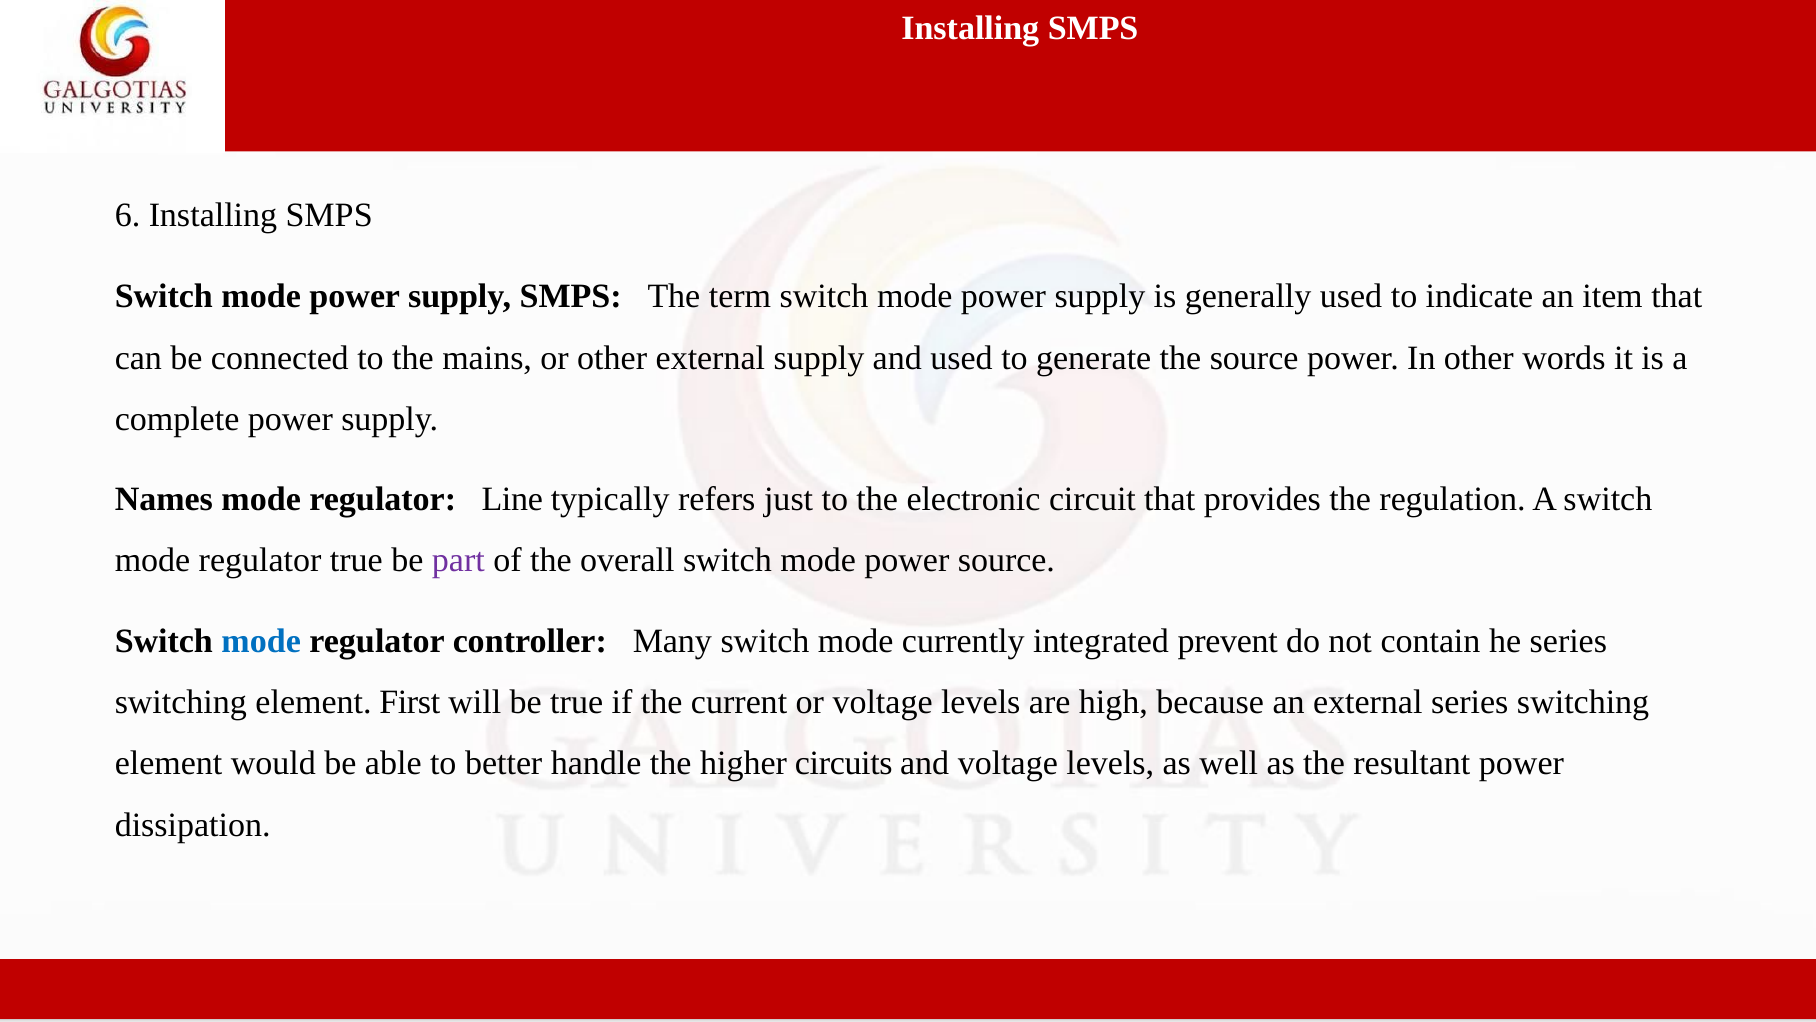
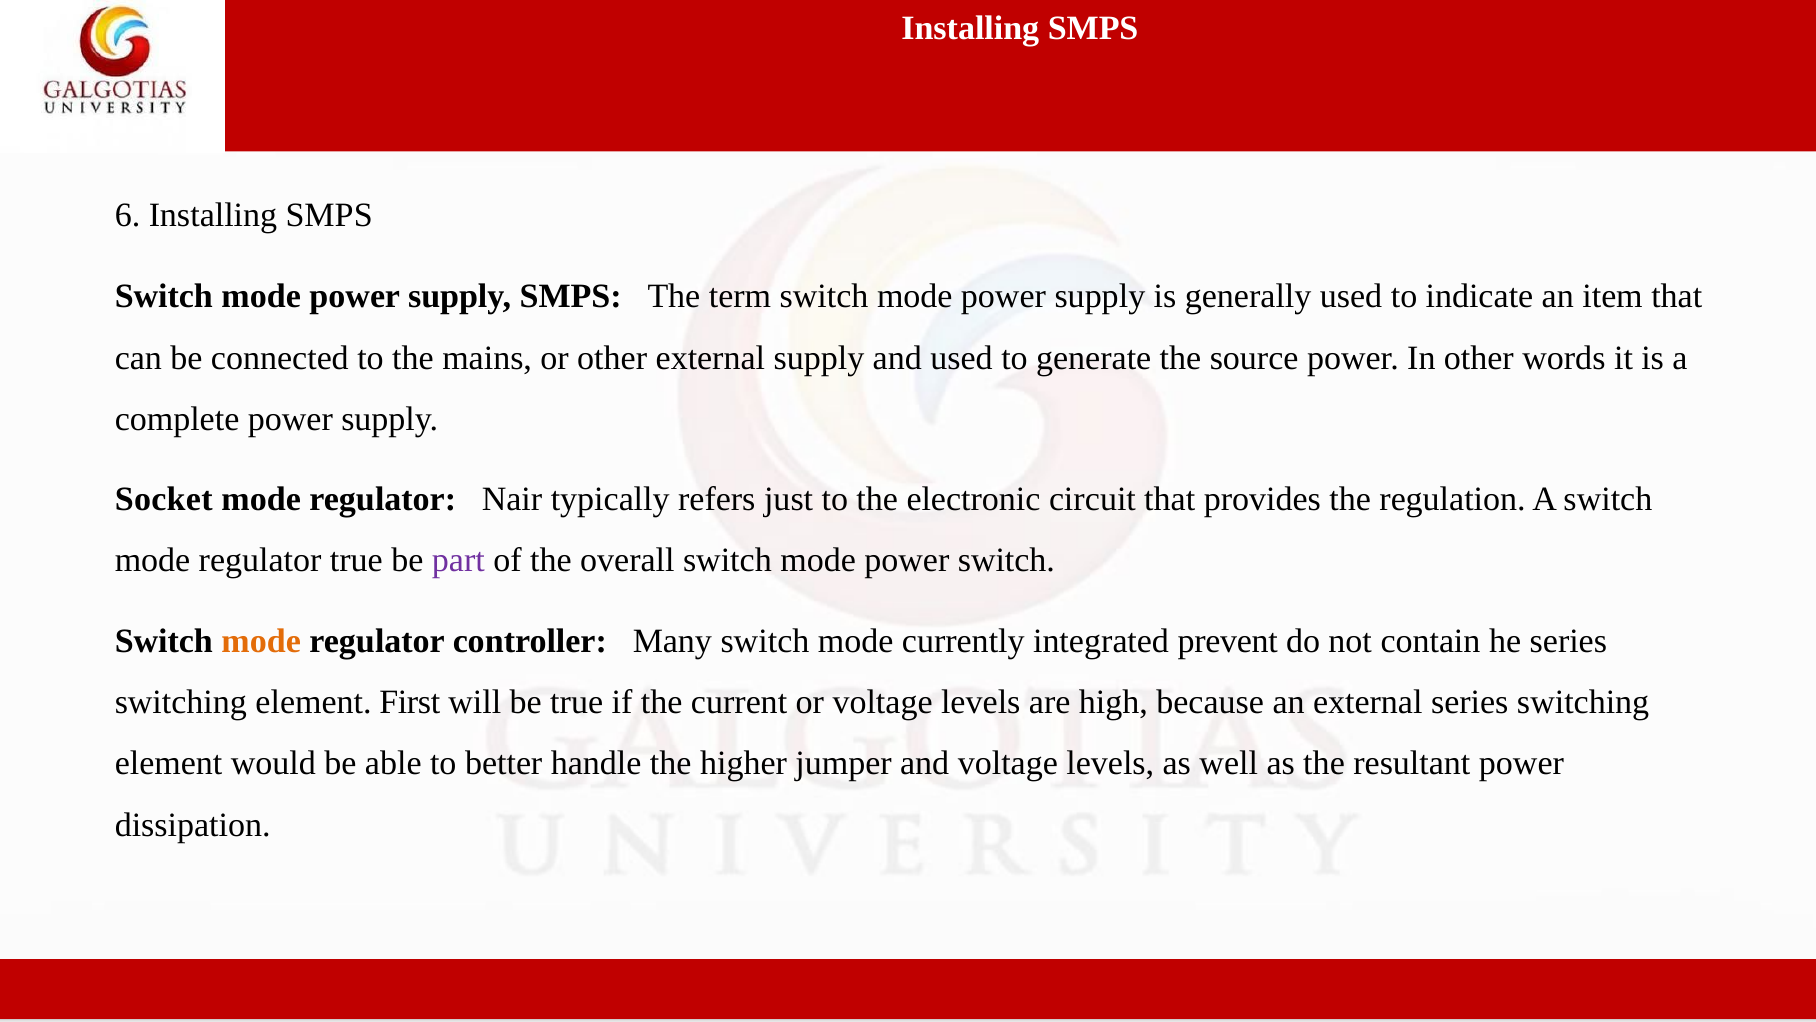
Names: Names -> Socket (164, 499)
Line: Line -> Nair (512, 499)
power source: source -> switch (1006, 560)
mode colour: blue -> orange (261, 641)
circuits: circuits -> jumper (844, 763)
